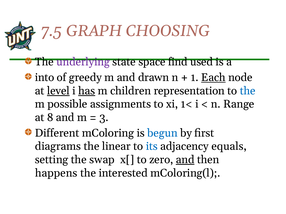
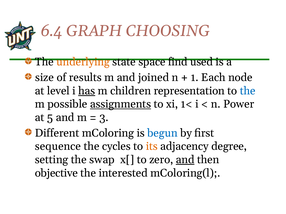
7.5: 7.5 -> 6.4 (52, 31)
underlying colour: purple -> orange (83, 62)
into: into -> size (44, 78)
greedy: greedy -> results (85, 78)
drawn: drawn -> joined (154, 78)
Each underline: present -> none (213, 78)
level underline: present -> none (58, 91)
assignments underline: none -> present (121, 104)
Range: Range -> Power (239, 104)
8: 8 -> 5 (50, 118)
diagrams: diagrams -> sequence (58, 147)
linear: linear -> cycles (116, 147)
its colour: blue -> orange (152, 147)
equals: equals -> degree (229, 147)
happens: happens -> objective (56, 173)
